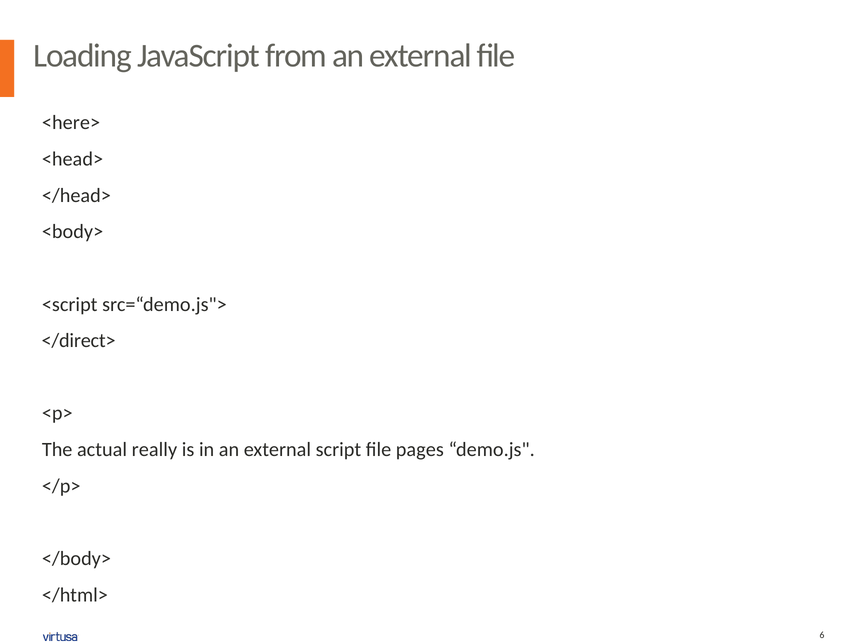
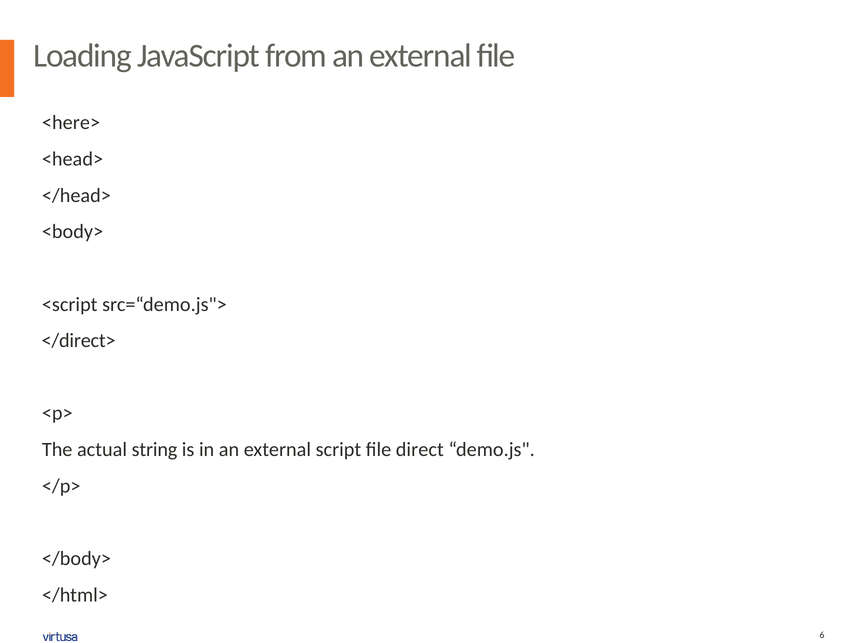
really: really -> string (155, 449)
pages: pages -> direct (420, 449)
